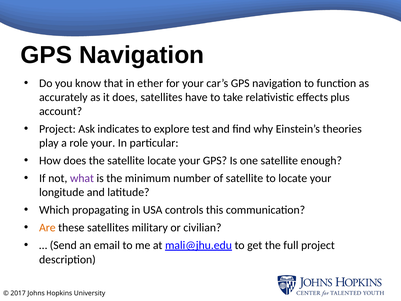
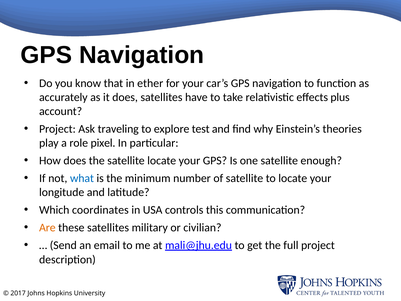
indicates: indicates -> traveling (118, 129)
role your: your -> pixel (103, 143)
what colour: purple -> blue (82, 178)
propagating: propagating -> coordinates (100, 210)
